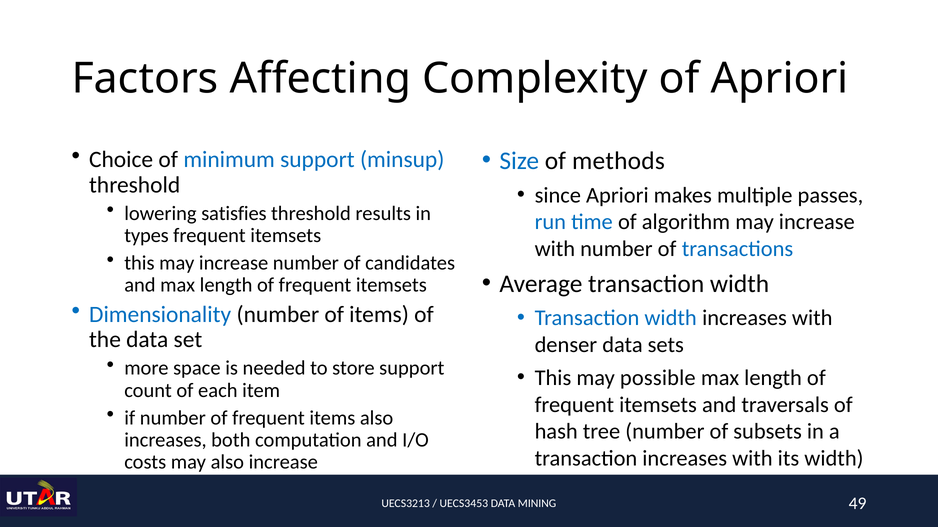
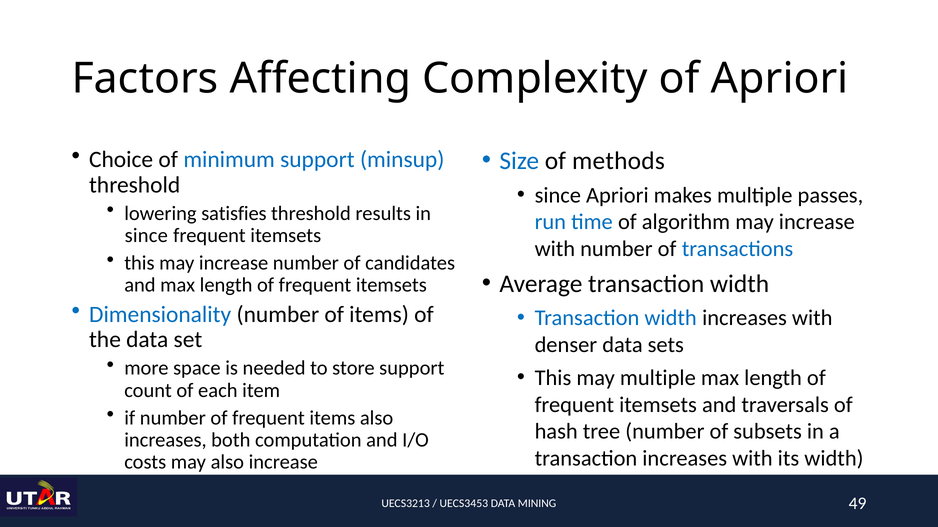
types: types -> since (146, 236)
may possible: possible -> multiple (658, 378)
